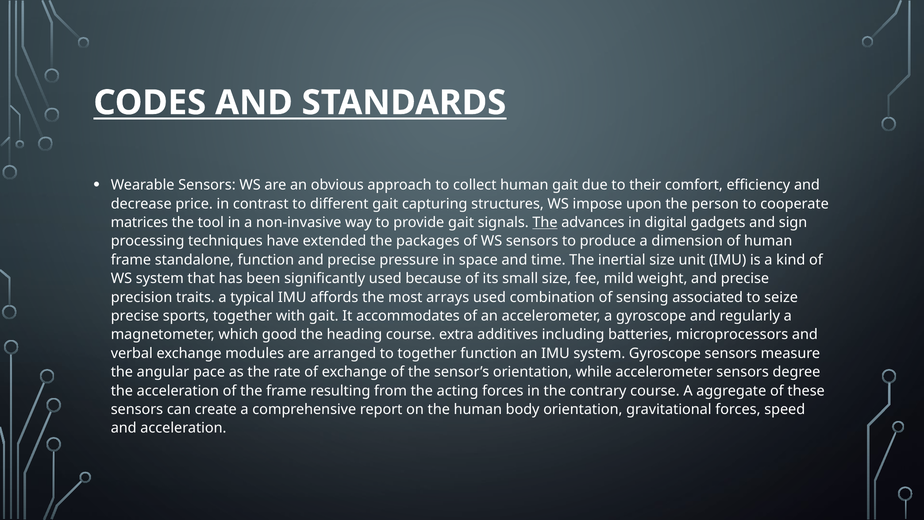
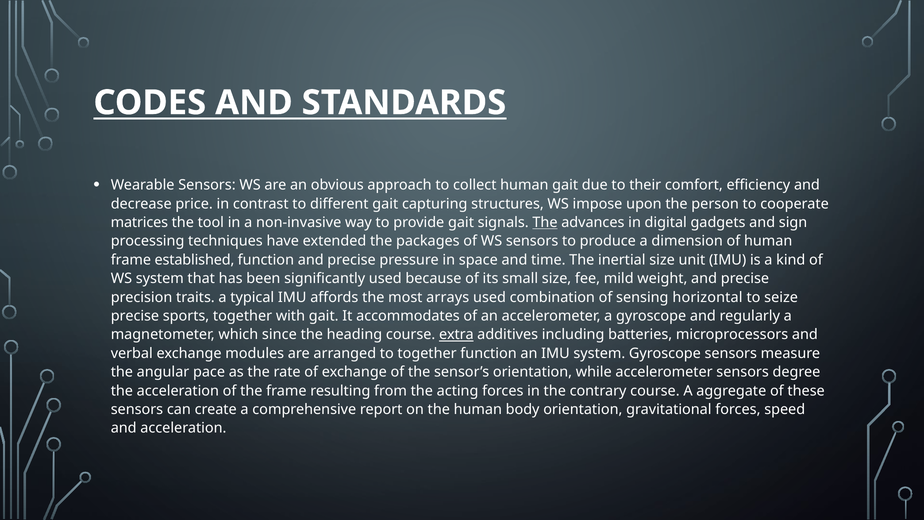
standalone: standalone -> established (194, 260)
associated: associated -> horizontal (707, 297)
good: good -> since (279, 335)
extra underline: none -> present (456, 335)
